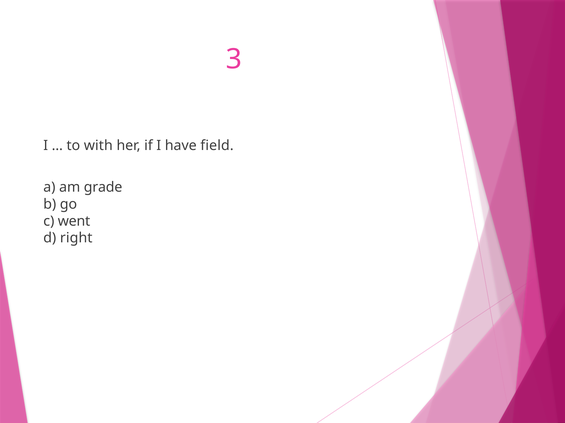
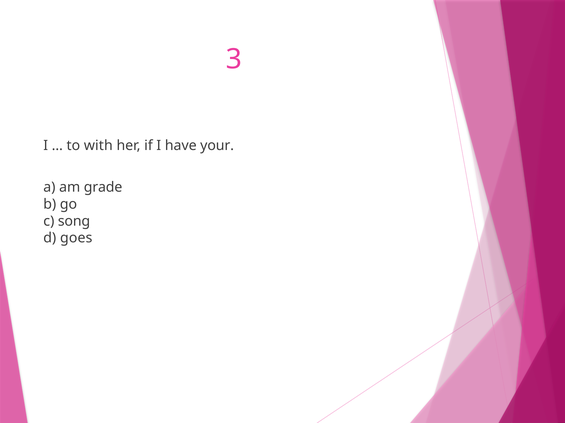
field: field -> your (217, 146)
went: went -> song (74, 221)
right: right -> goes (76, 238)
